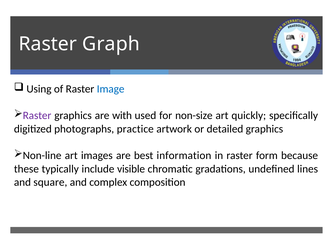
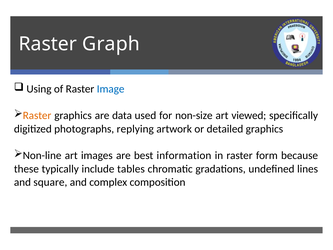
Raster colour: purple -> orange (37, 115)
with: with -> data (122, 115)
quickly: quickly -> viewed (249, 115)
practice: practice -> replying (135, 129)
visible: visible -> tables (131, 169)
